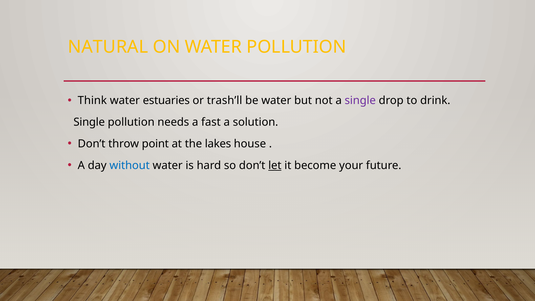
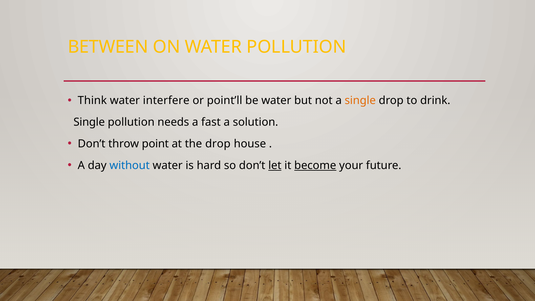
NATURAL: NATURAL -> BETWEEN (108, 47)
estuaries: estuaries -> interfere (166, 101)
trash’ll: trash’ll -> point’ll (225, 101)
single colour: purple -> orange (360, 101)
the lakes: lakes -> drop (218, 144)
become underline: none -> present (315, 165)
